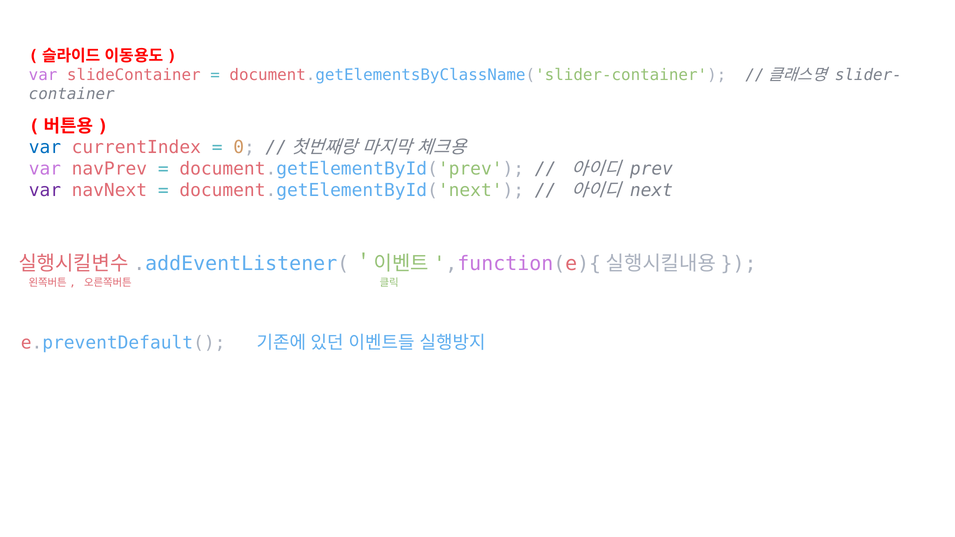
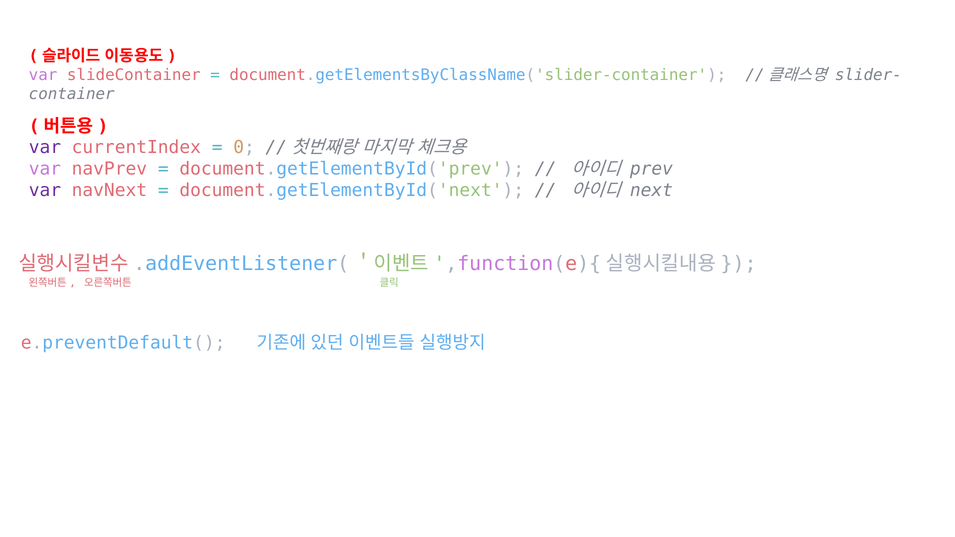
var colour: blue -> purple (45, 148)
